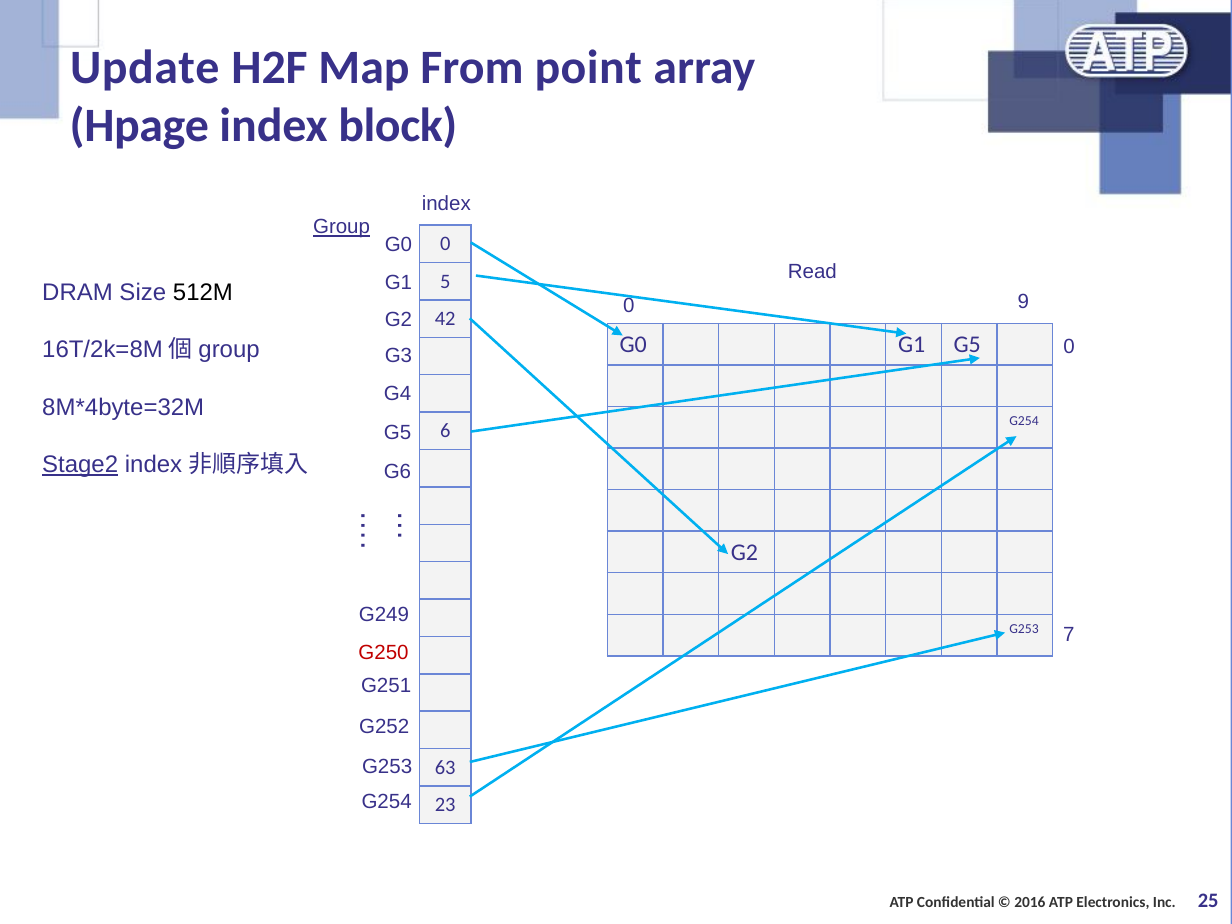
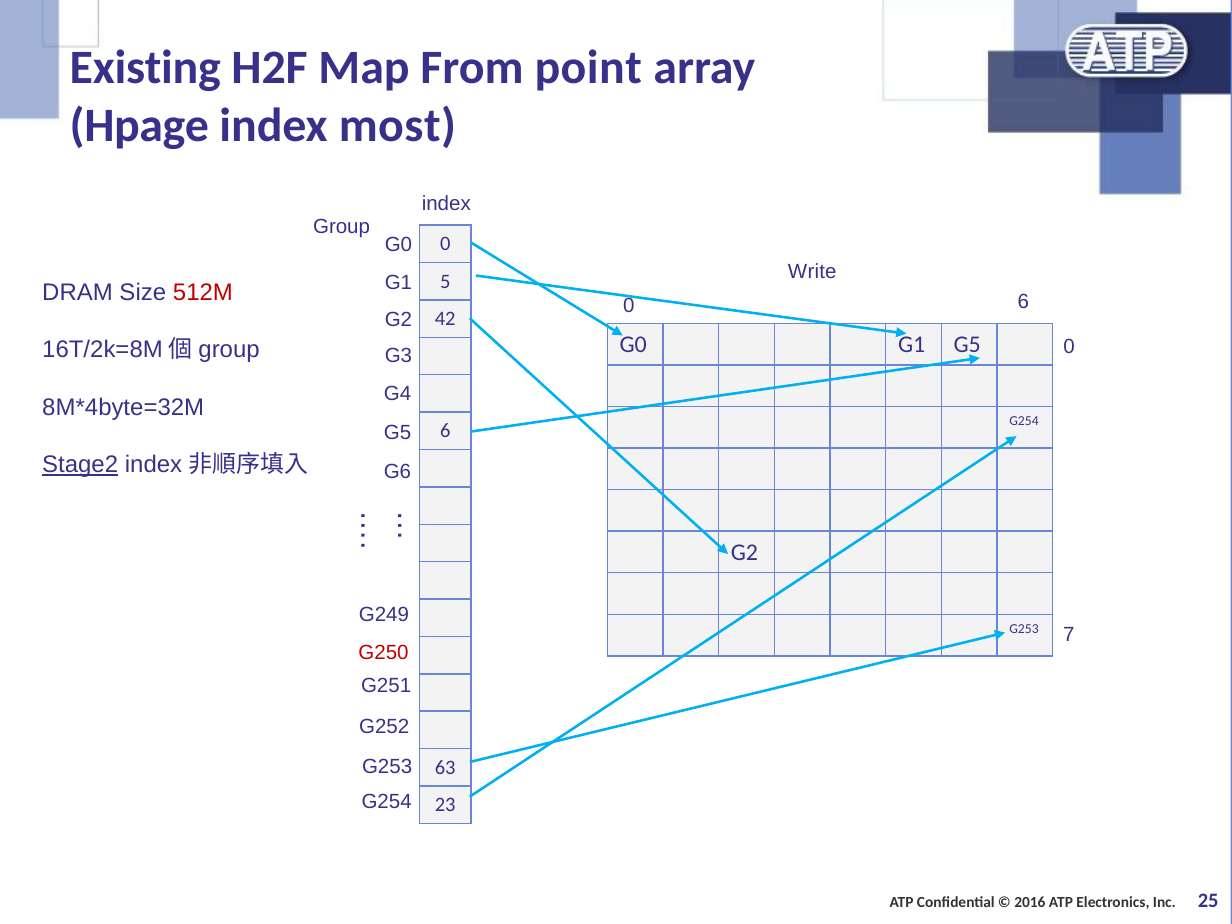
Update: Update -> Existing (145, 68)
block: block -> most (397, 125)
Group underline: present -> none (342, 227)
Read: Read -> Write (812, 271)
512M colour: black -> red (203, 292)
0 9: 9 -> 6 (1023, 302)
